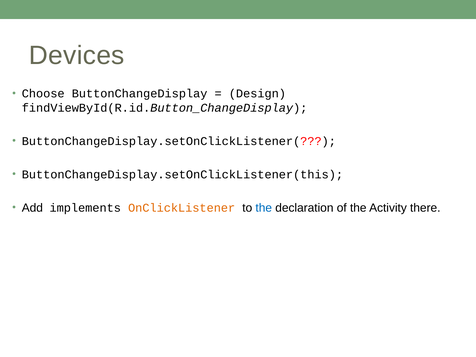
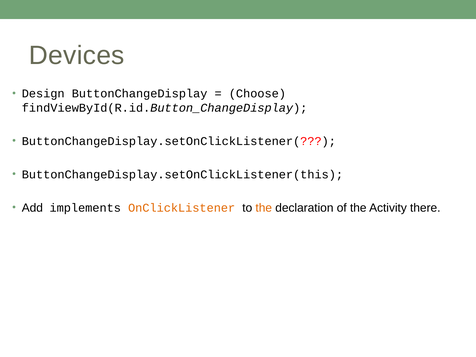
Choose: Choose -> Design (43, 94)
Design: Design -> Choose (257, 94)
the colour: blue -> orange (264, 208)
